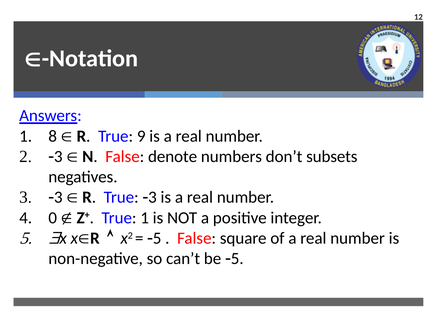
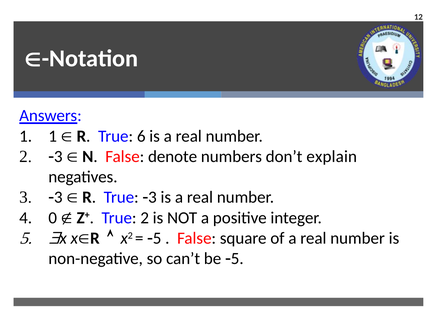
8: 8 -> 1 (53, 136)
9: 9 -> 6 (141, 136)
subsets: subsets -> explain (332, 156)
True 1: 1 -> 2 (145, 218)
